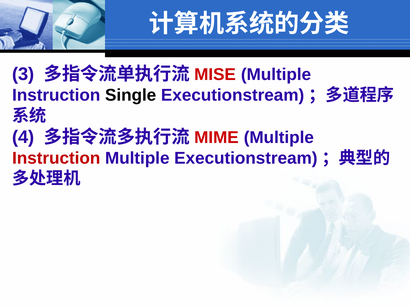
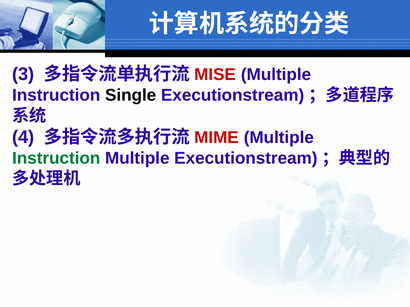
Instruction colour: red -> green (56, 158)
